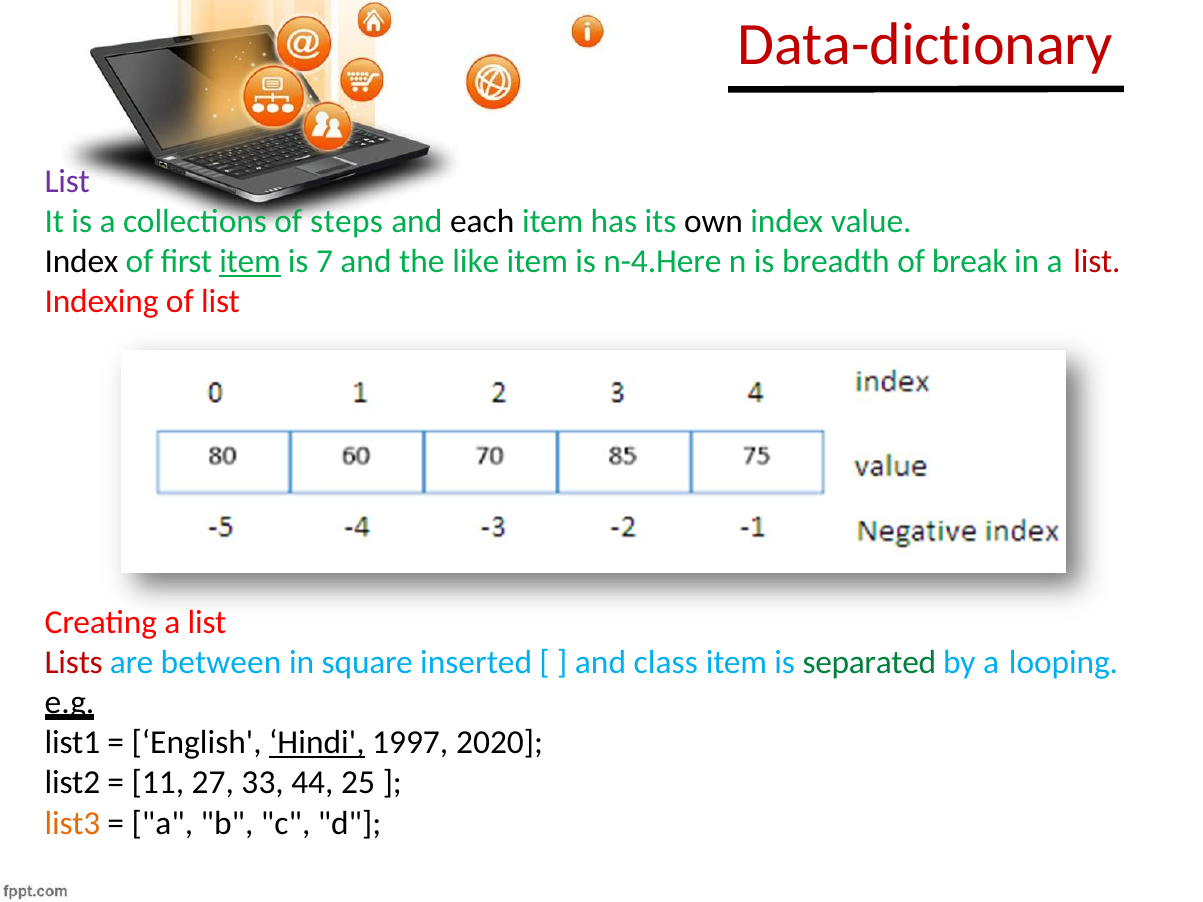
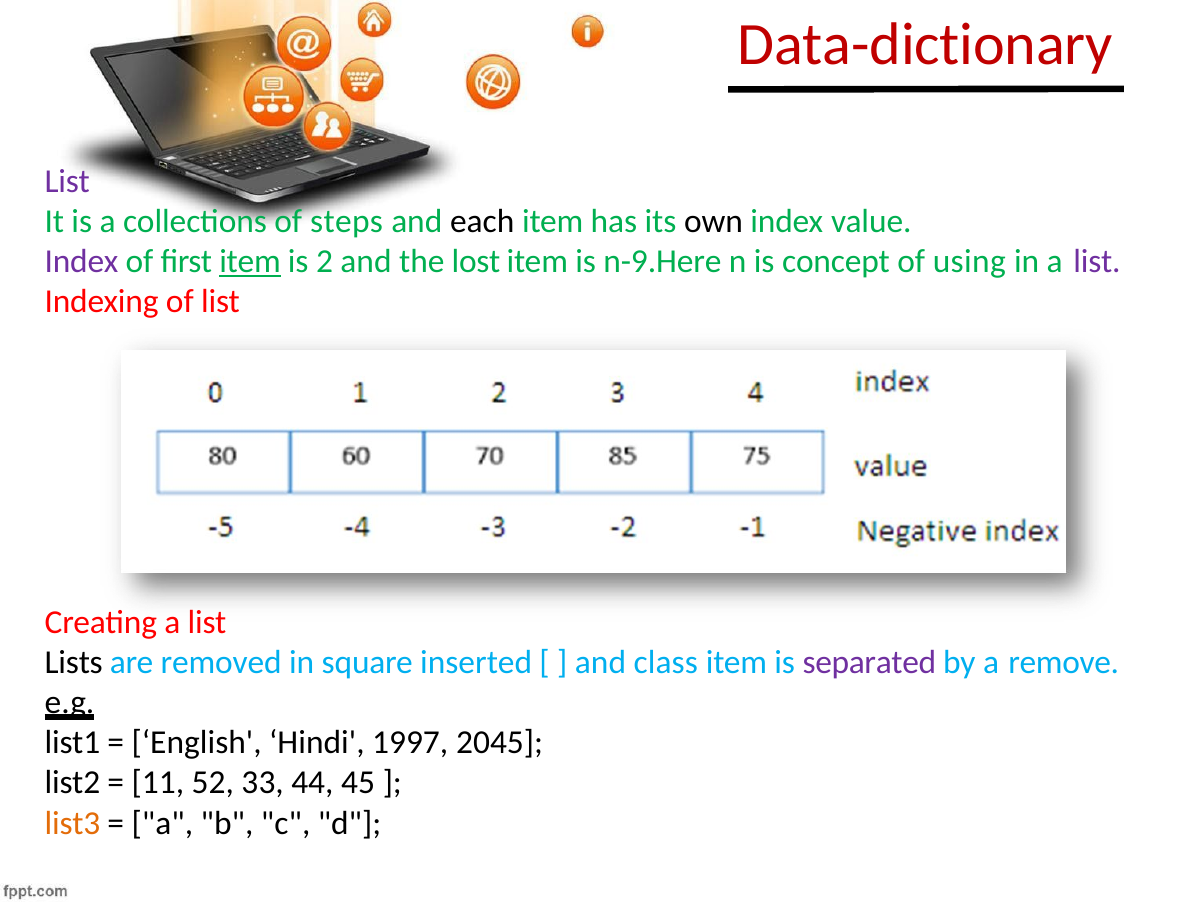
Index colour: black -> purple (82, 262)
7: 7 -> 2 (324, 262)
like: like -> lost (476, 262)
n-4.Here: n-4.Here -> n-9.Here (662, 262)
breadth: breadth -> concept (836, 262)
break: break -> using (969, 262)
list colour: red -> purple (1097, 262)
Lists colour: red -> black (74, 663)
between: between -> removed (221, 663)
separated colour: green -> purple (869, 663)
looping: looping -> remove (1064, 663)
Hindi underline: present -> none (317, 743)
2020: 2020 -> 2045 (500, 743)
27: 27 -> 52 (213, 783)
25: 25 -> 45 (358, 783)
